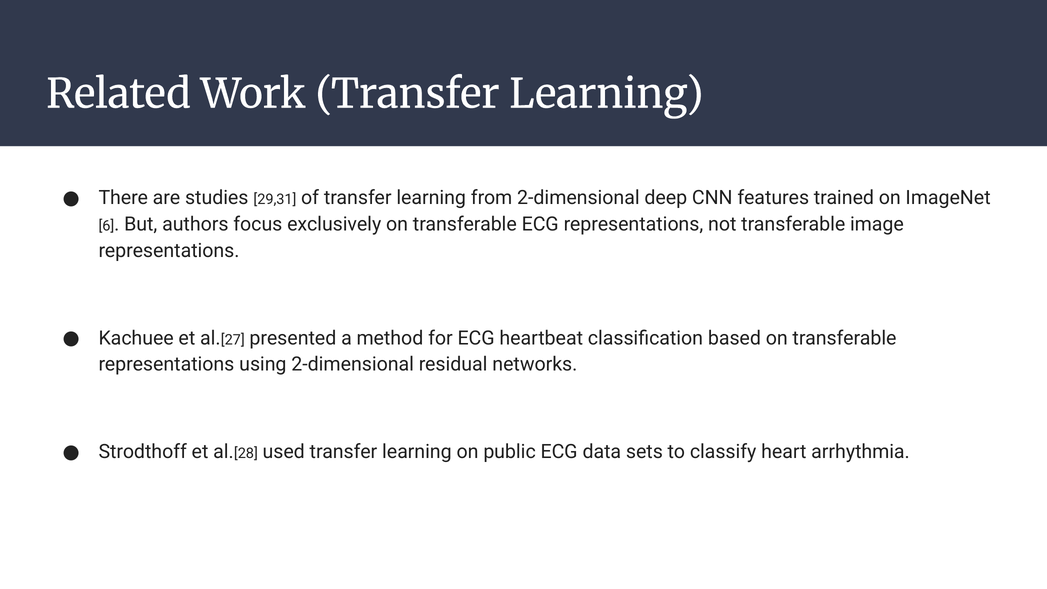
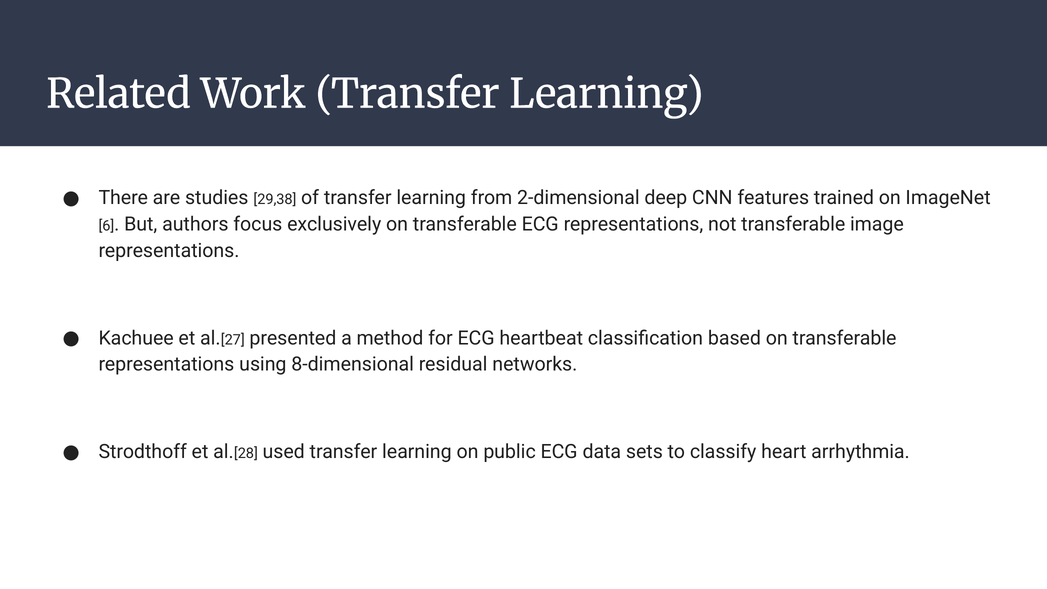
29,31: 29,31 -> 29,38 (275, 200)
using 2-dimensional: 2-dimensional -> 8-dimensional (353, 364)
